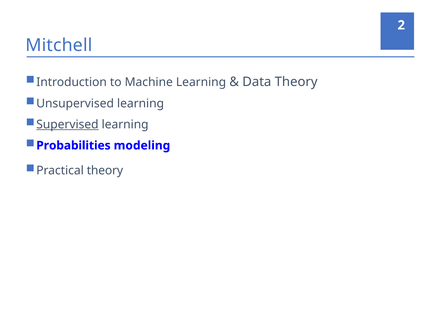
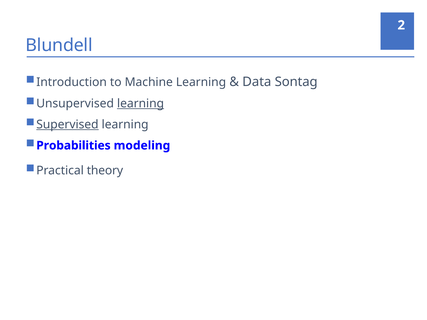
Mitchell: Mitchell -> Blundell (59, 45)
Data Theory: Theory -> Sontag (296, 82)
learning underline: none -> present (141, 104)
